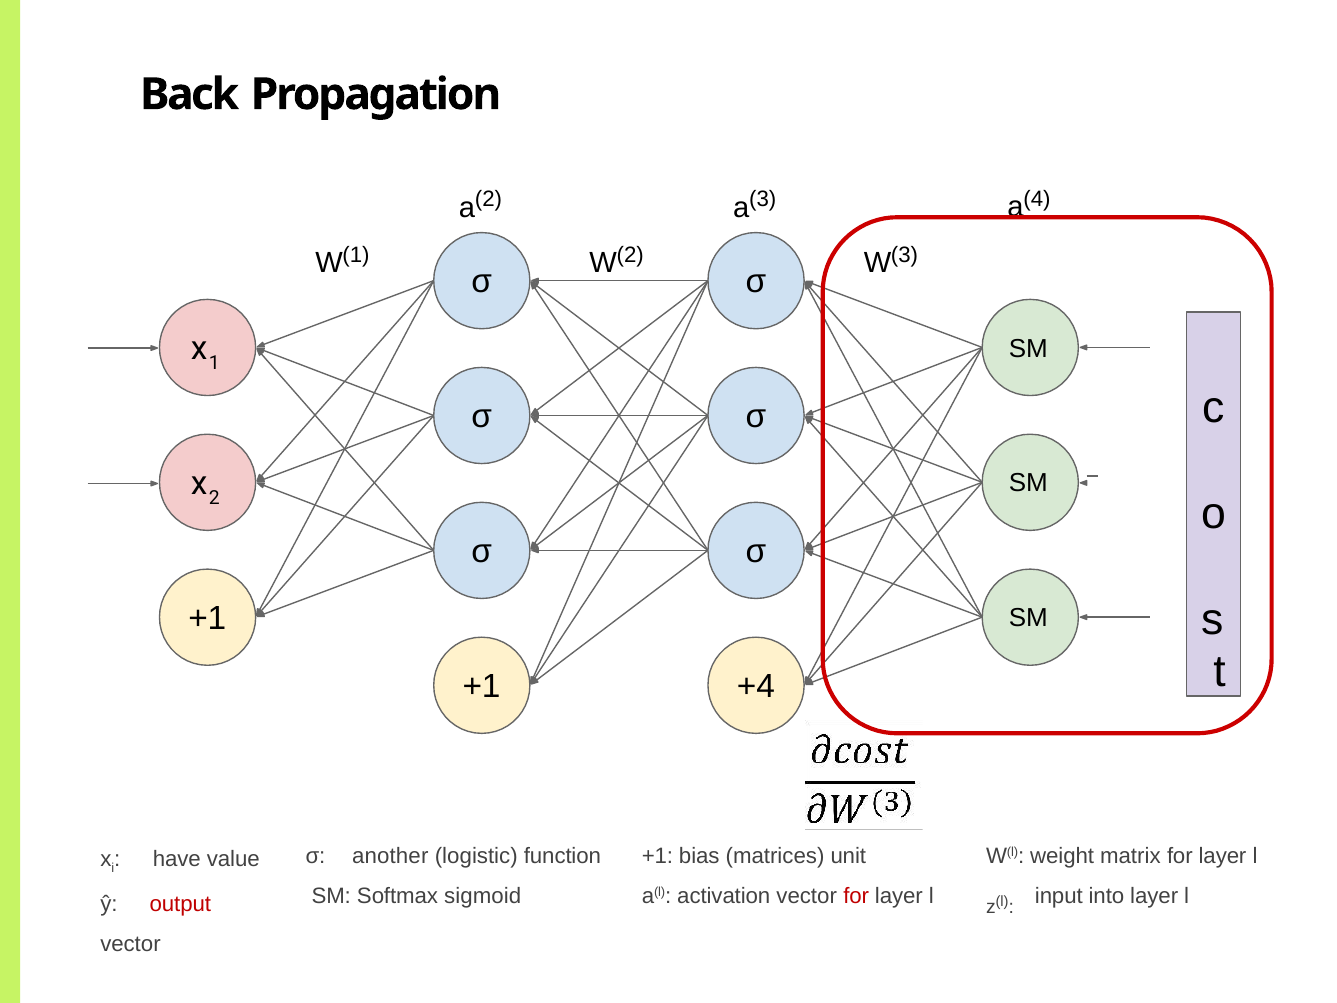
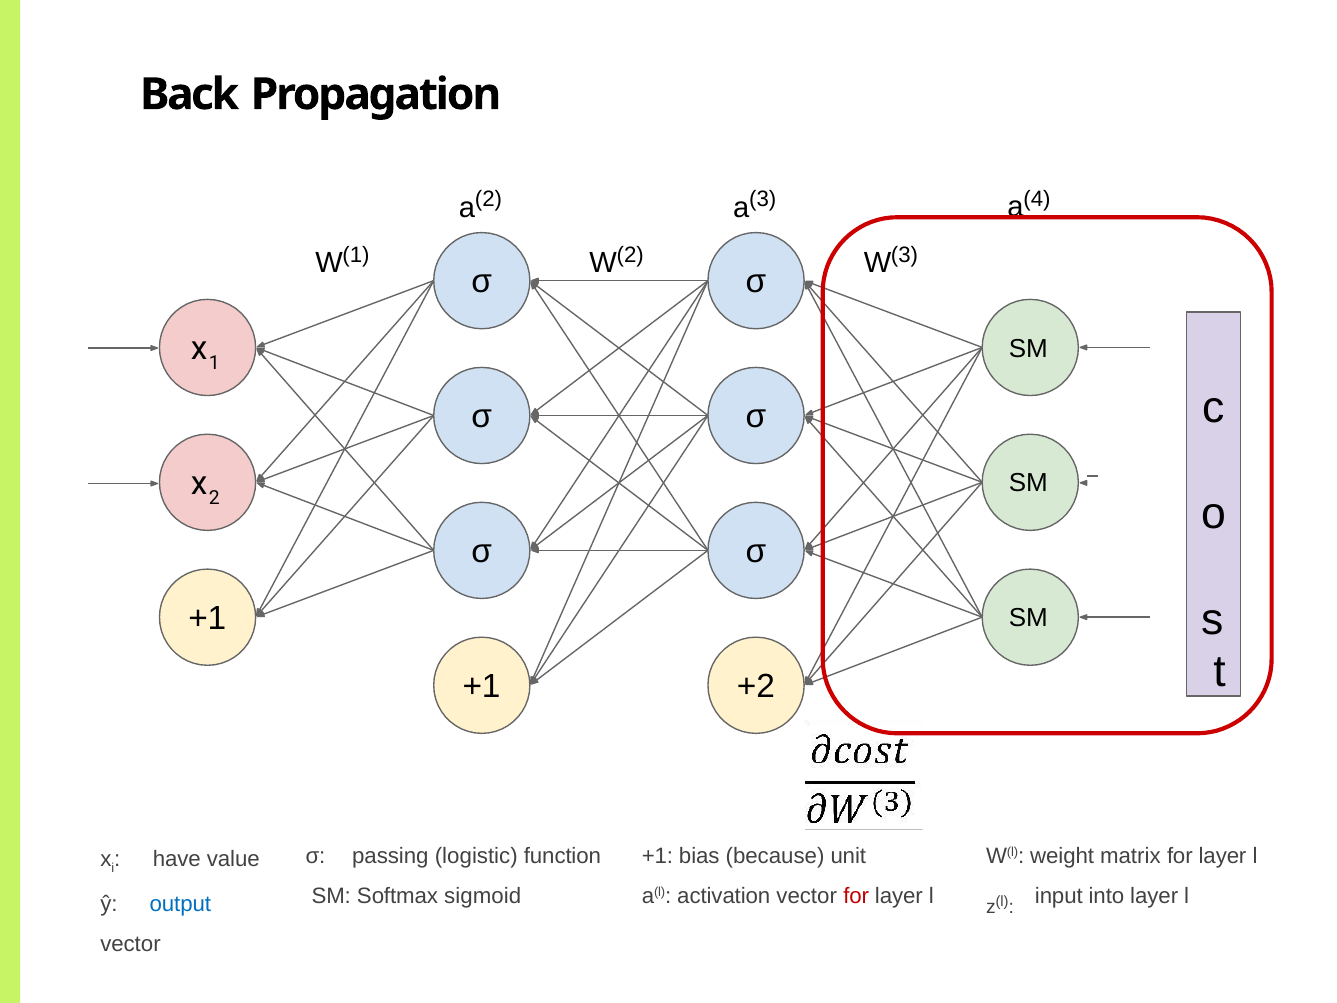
+4: +4 -> +2 (756, 686)
another: another -> passing (390, 856)
matrices: matrices -> because (775, 856)
output colour: red -> blue (180, 904)
